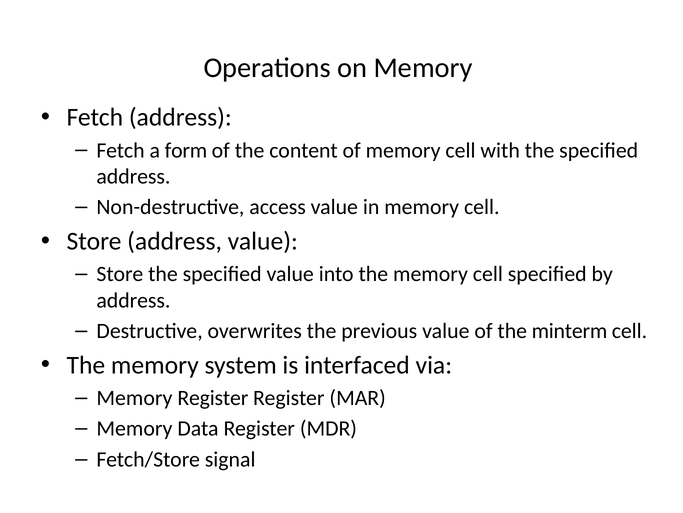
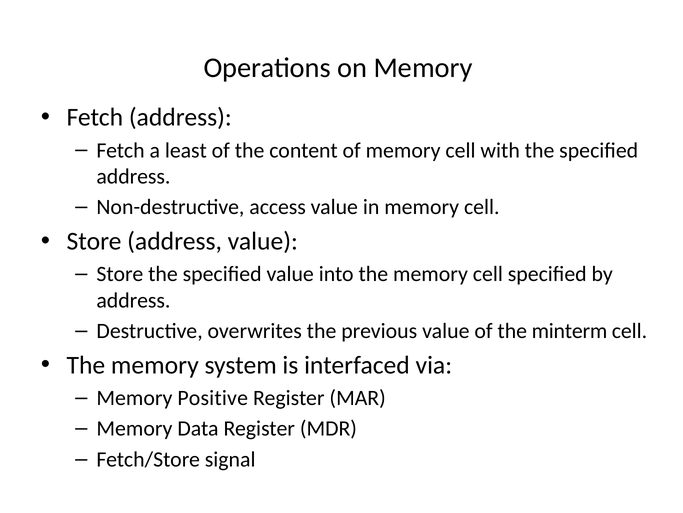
form: form -> least (186, 150)
Memory Register: Register -> Positive (213, 397)
